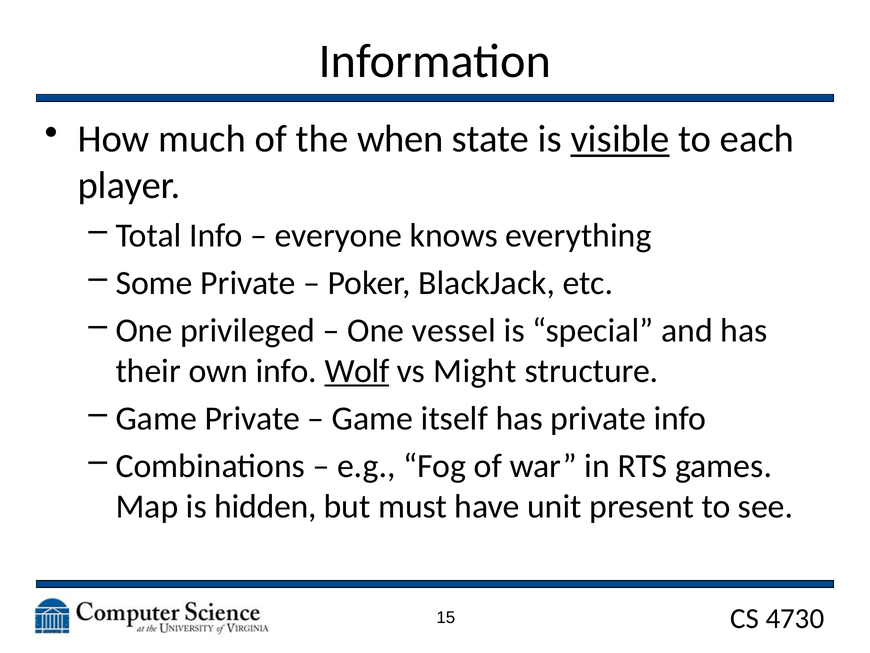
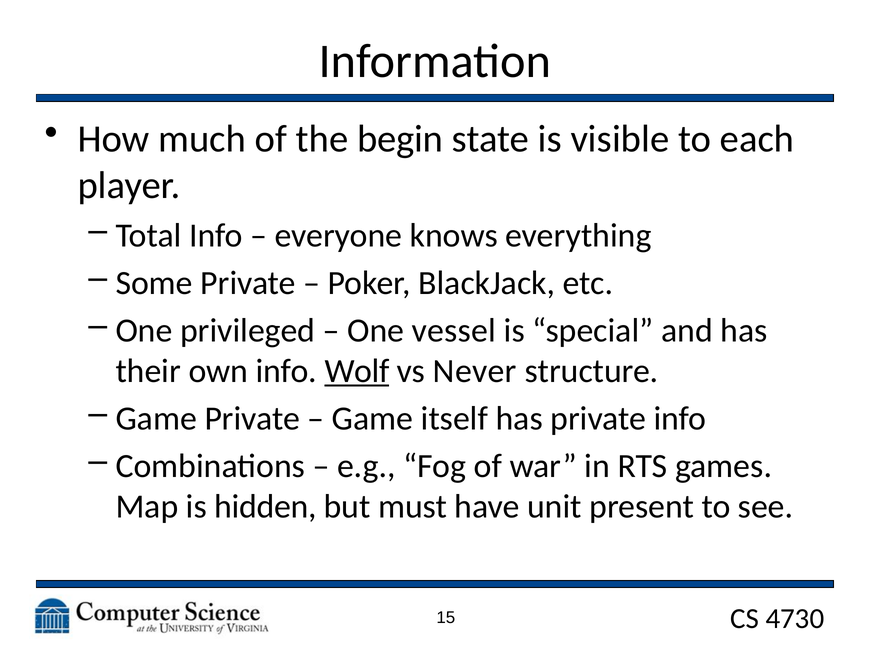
when: when -> begin (400, 139)
visible underline: present -> none (620, 139)
Might: Might -> Never (475, 371)
